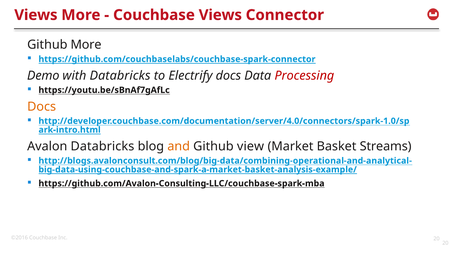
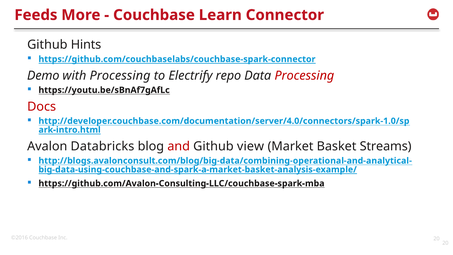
Views: Views -> Feeds (36, 15)
Couchbase Views: Views -> Learn (220, 15)
Github More: More -> Hints (86, 45)
with Databricks: Databricks -> Processing (120, 76)
Electrify docs: docs -> repo (228, 76)
Docs colour: orange -> red (42, 106)
and colour: orange -> red (179, 146)
